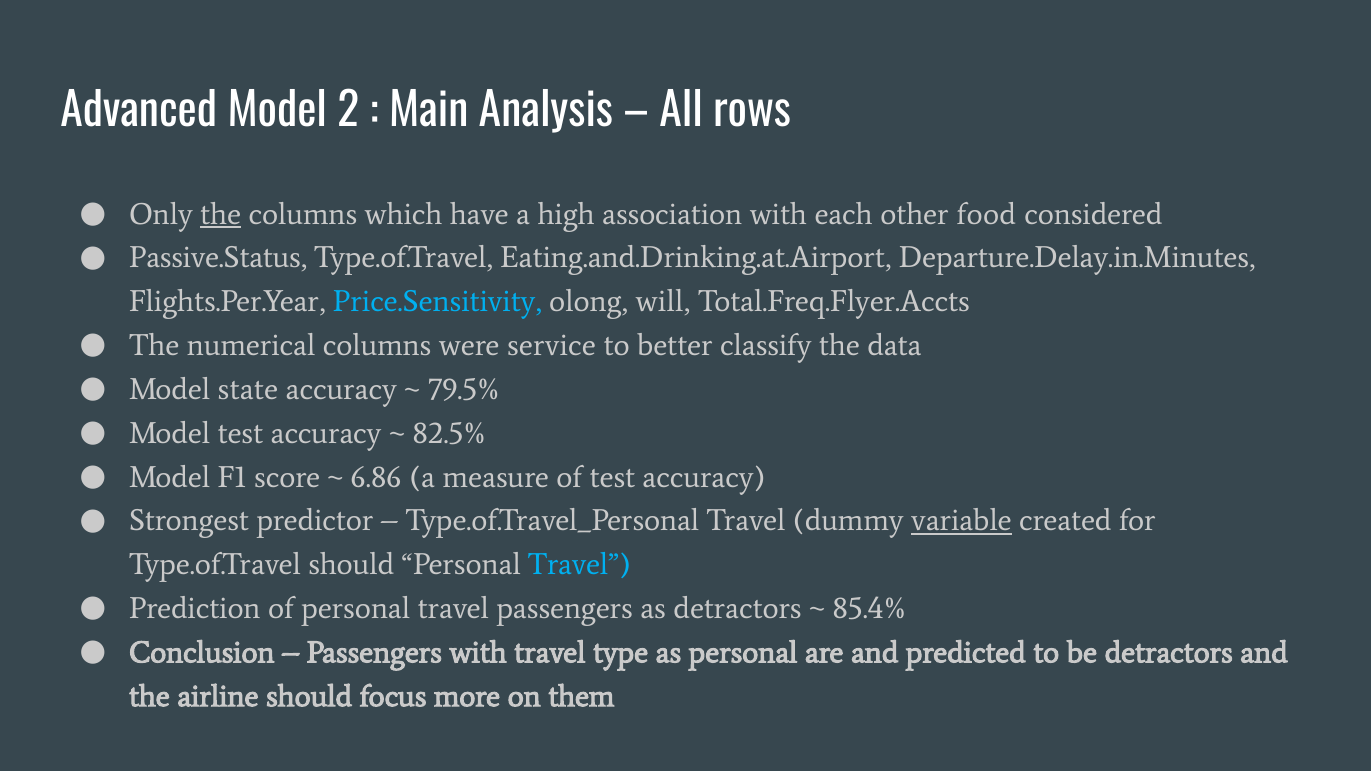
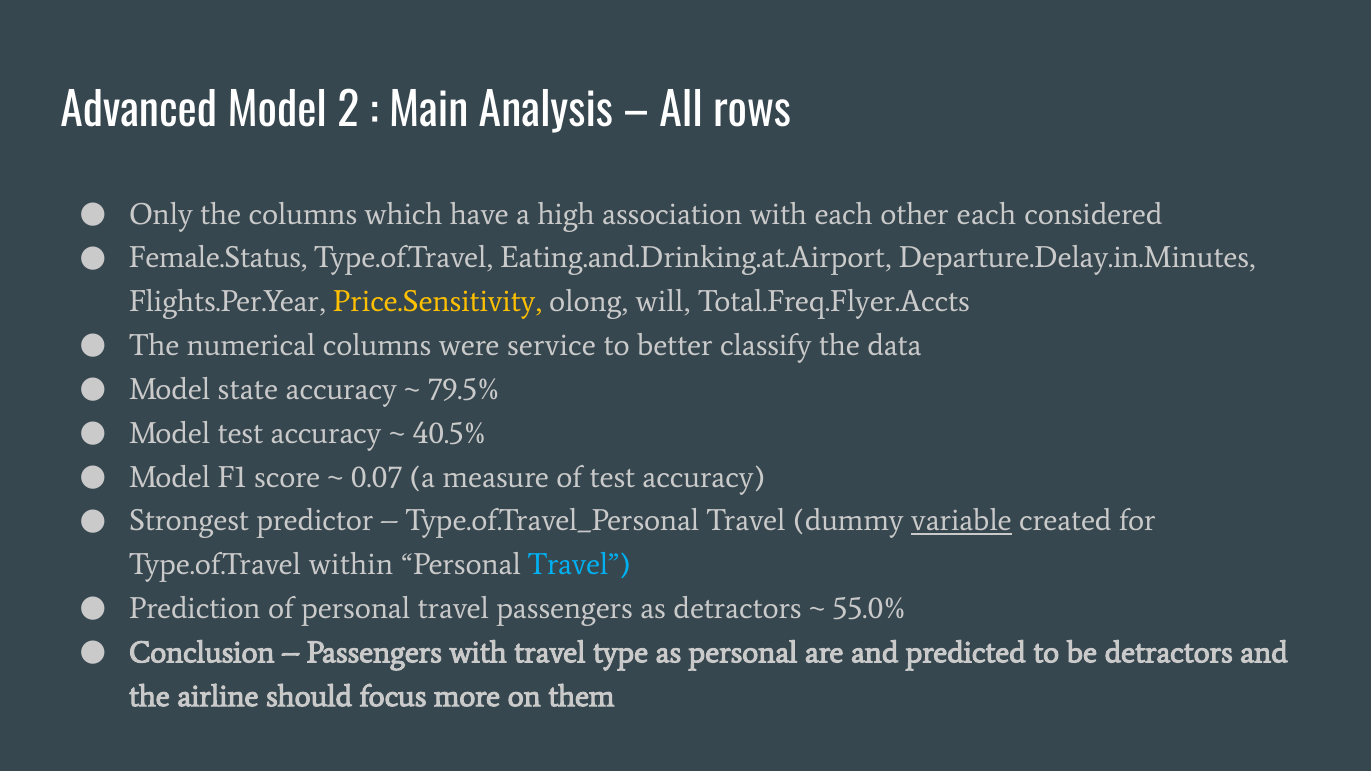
the underline: present -> none (221, 214)
other food: food -> each (986, 214)
Passive.Status: Passive.Status -> Female.Status (218, 258)
Price.Sensitivity colour: light blue -> yellow (437, 302)
82.5%: 82.5% -> 40.5% (450, 433)
6.86: 6.86 -> 0.07 (376, 477)
Type.of.Travel should: should -> within (351, 565)
85.4%: 85.4% -> 55.0% (870, 609)
